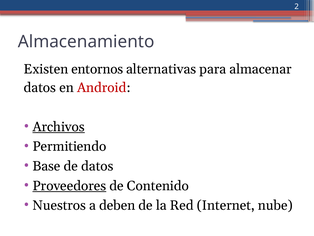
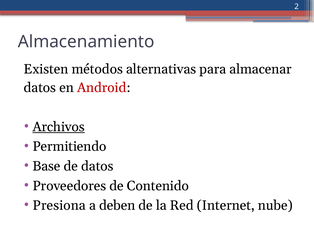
entornos: entornos -> métodos (97, 69)
Proveedores underline: present -> none (69, 185)
Nuestros: Nuestros -> Presiona (59, 205)
